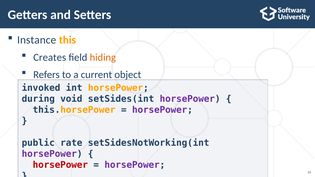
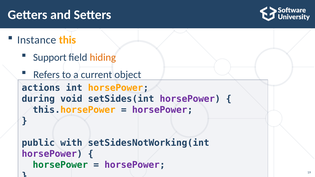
Creates: Creates -> Support (50, 57)
invoked: invoked -> actions (41, 88)
rate: rate -> with (71, 143)
horsePower colour: red -> green (60, 165)
